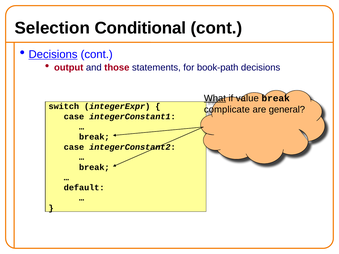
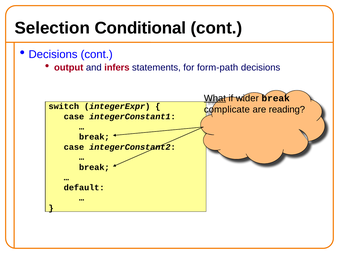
Decisions underline: present -> none (53, 54)
those: those -> infers (117, 68)
book-path: book-path -> form-path (218, 68)
value: value -> wider (247, 98)
general: general -> reading (287, 110)
